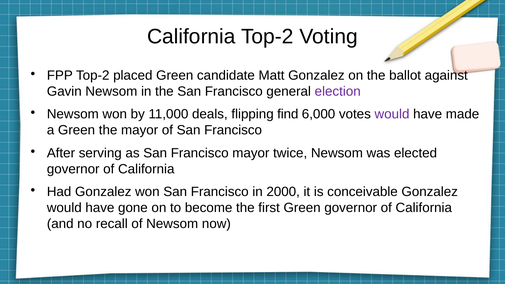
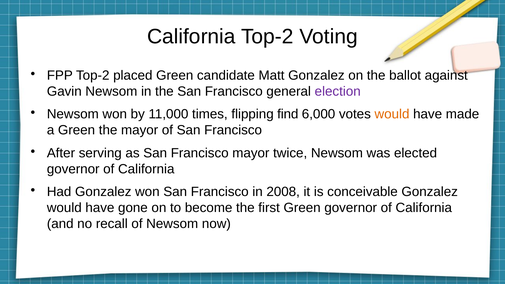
deals: deals -> times (210, 114)
would colour: purple -> orange (392, 114)
2000: 2000 -> 2008 (283, 192)
